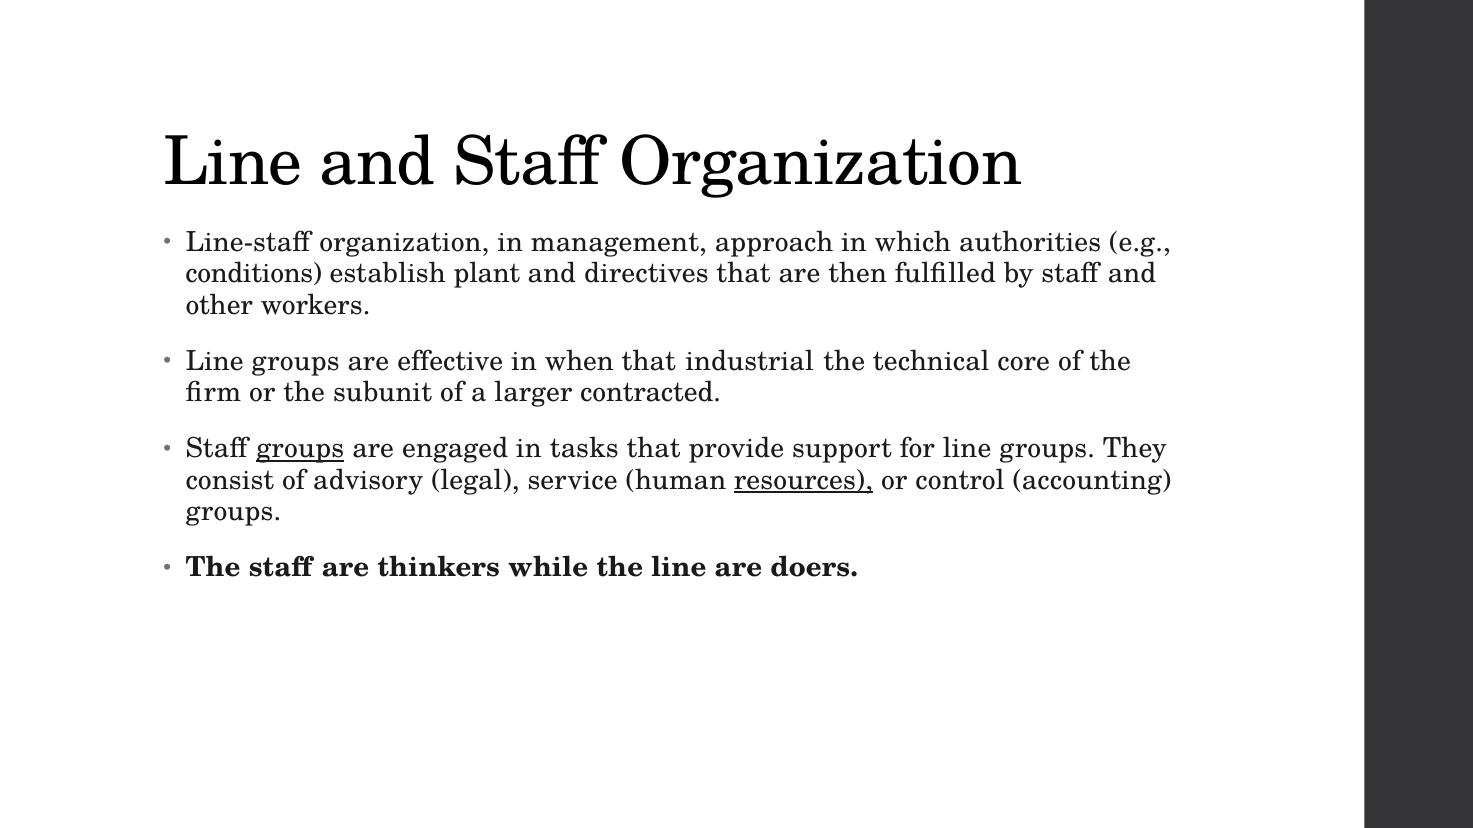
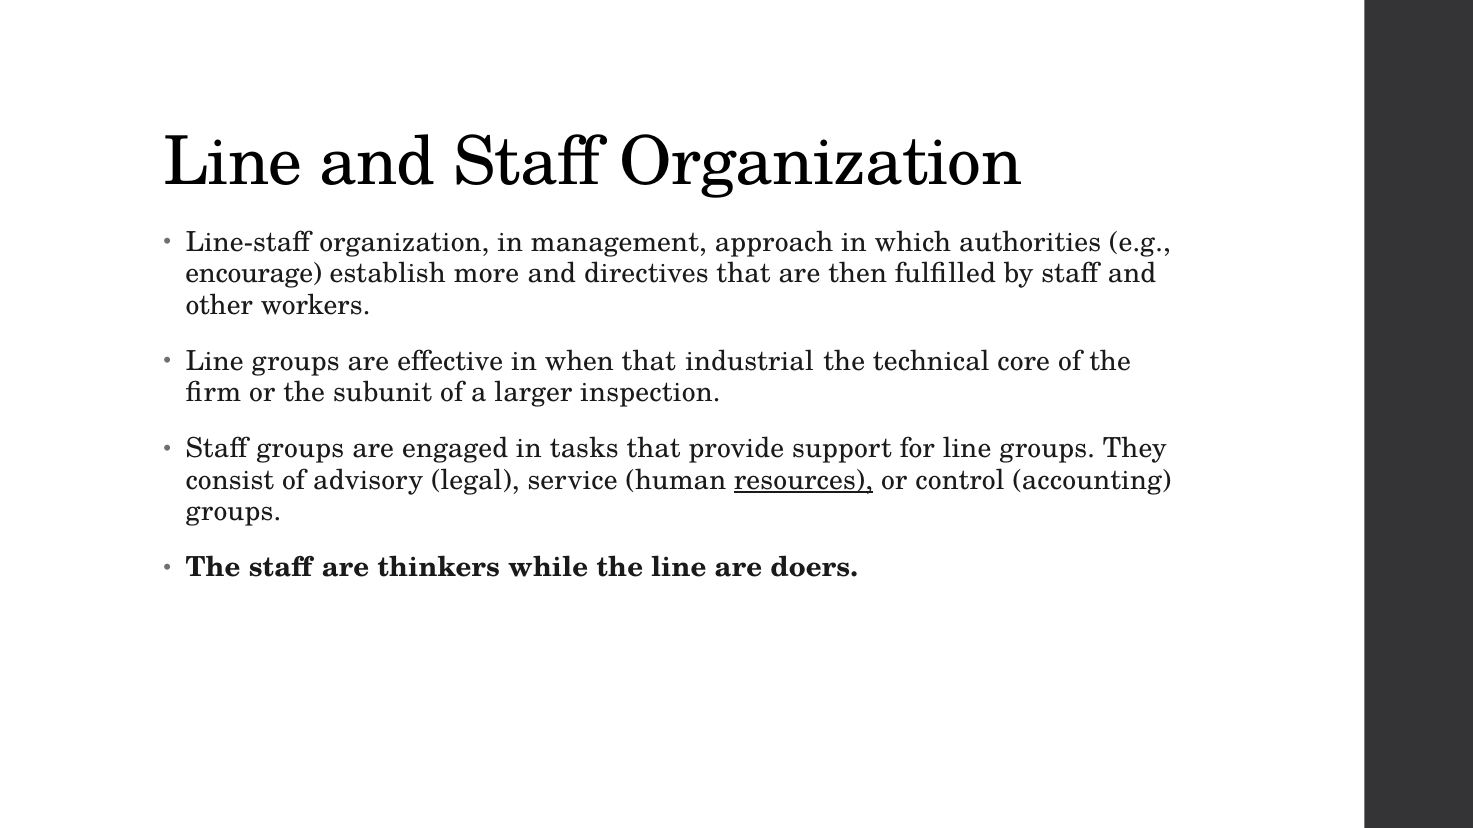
conditions: conditions -> encourage (254, 274)
plant: plant -> more (487, 274)
contracted: contracted -> inspection (650, 393)
groups underline: present -> none (300, 449)
